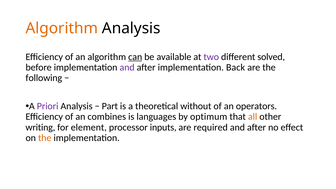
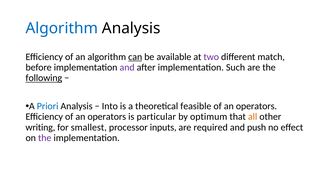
Algorithm colour: orange -> blue (62, 28)
solved: solved -> match (271, 57)
Back: Back -> Such (236, 67)
following underline: none -> present (44, 78)
Priori colour: purple -> blue (48, 106)
Part: Part -> Into (110, 106)
without: without -> feasible (196, 106)
Efficiency of an combines: combines -> operators (107, 117)
languages: languages -> particular (156, 117)
element: element -> smallest (89, 127)
after: after -> push (257, 127)
the colour: orange -> purple (45, 138)
